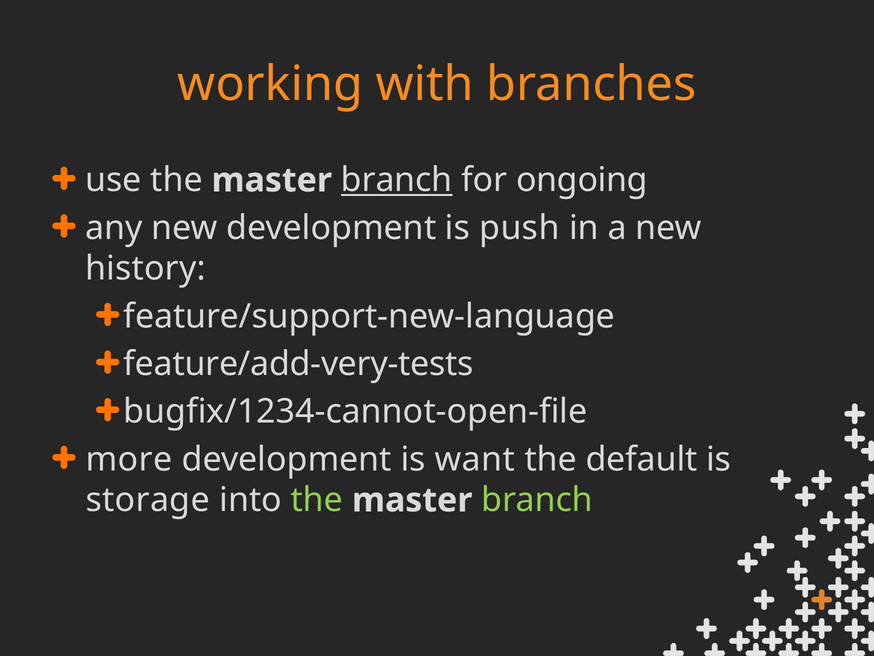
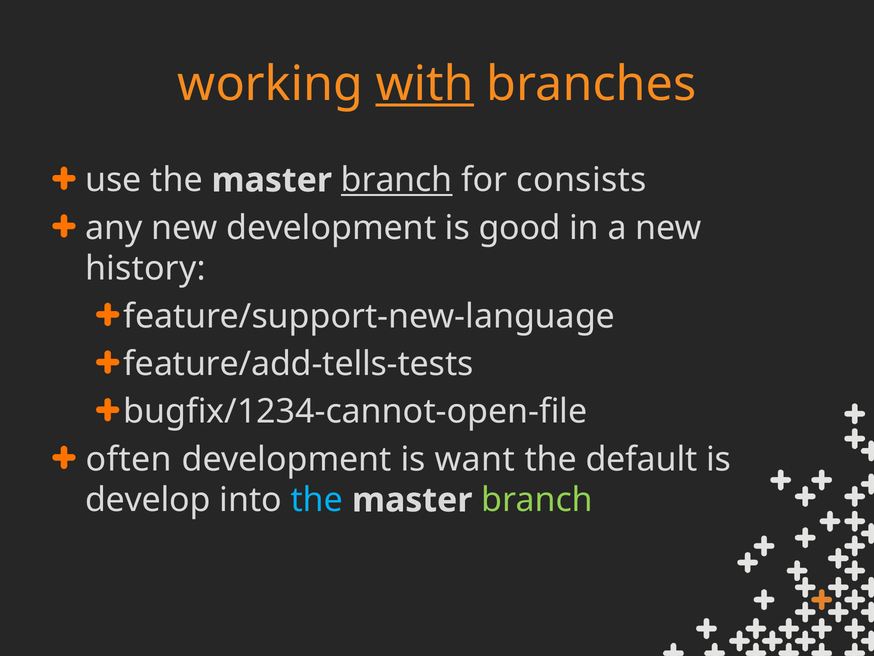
with underline: none -> present (425, 84)
ongoing: ongoing -> consists (582, 180)
push: push -> good (520, 228)
feature/add-very-tests: feature/add-very-tests -> feature/add-tells-tests (298, 364)
more: more -> often (129, 459)
storage: storage -> develop (148, 500)
the colour: light green -> light blue (317, 500)
